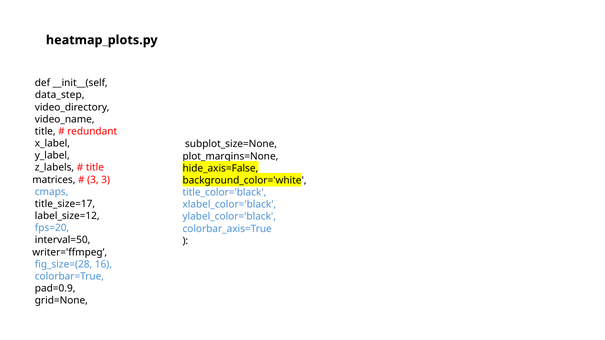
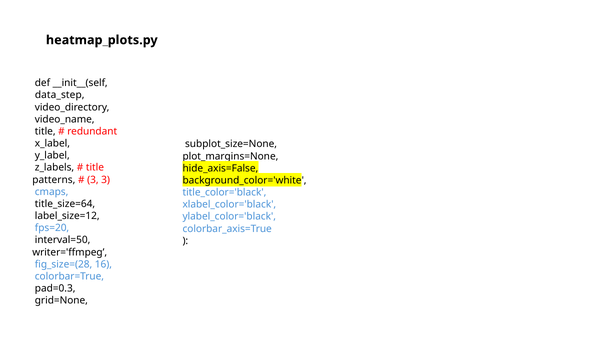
matrices: matrices -> patterns (54, 180)
title_size=17: title_size=17 -> title_size=64 (65, 204)
pad=0.9: pad=0.9 -> pad=0.3 (55, 289)
